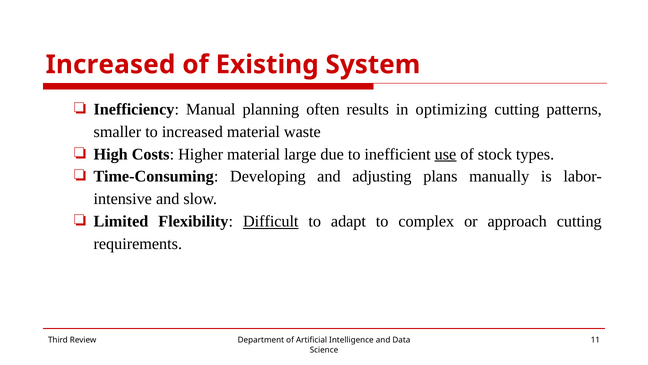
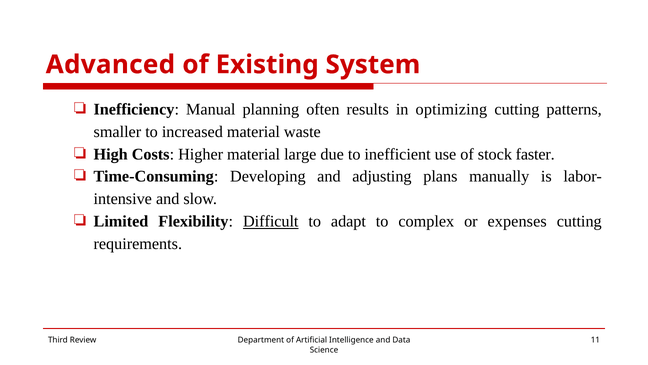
Increased: Increased -> Advanced (110, 65)
use underline: present -> none (445, 154)
types: types -> faster (535, 154)
approach: approach -> expenses (517, 221)
